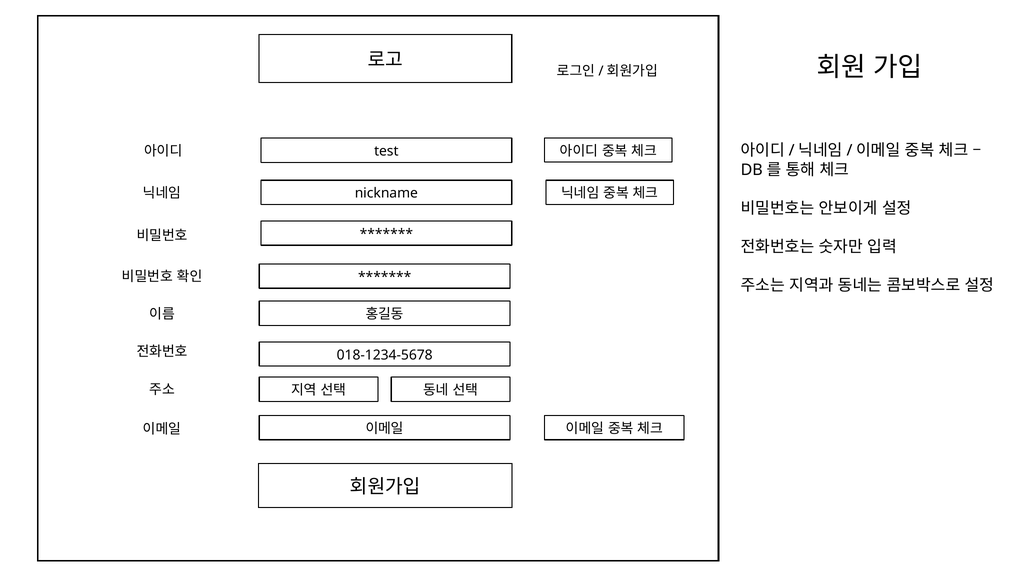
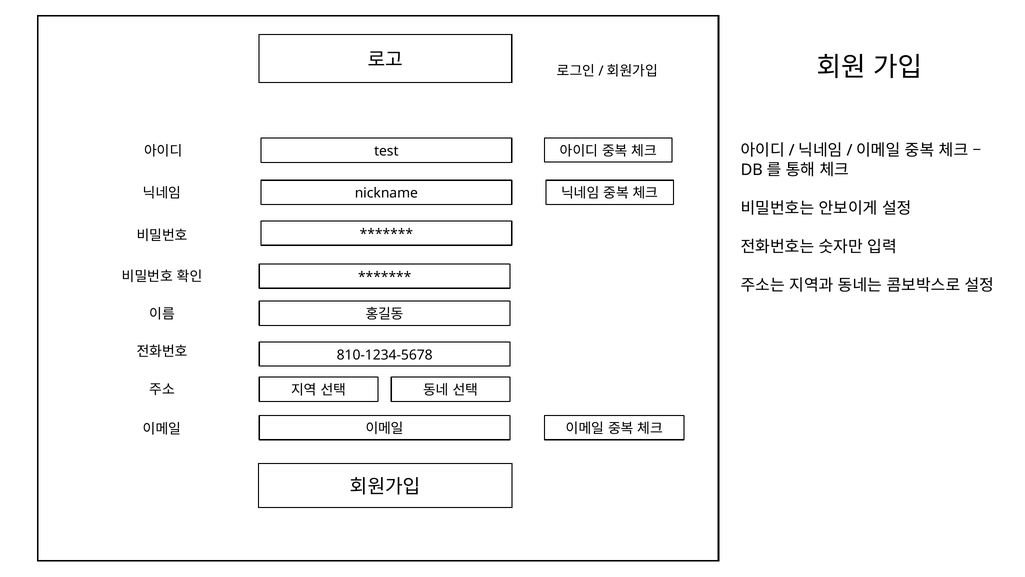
018-1234-5678: 018-1234-5678 -> 810-1234-5678 (385, 355)
